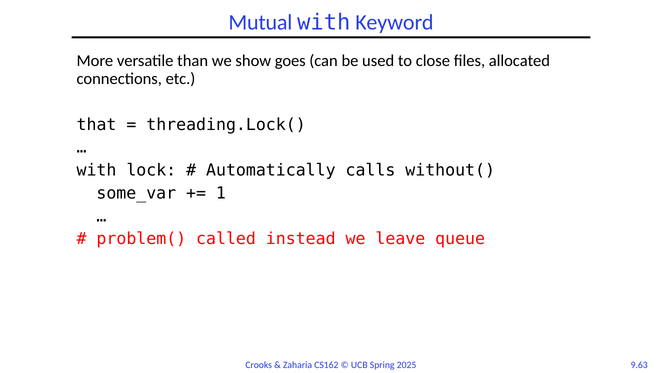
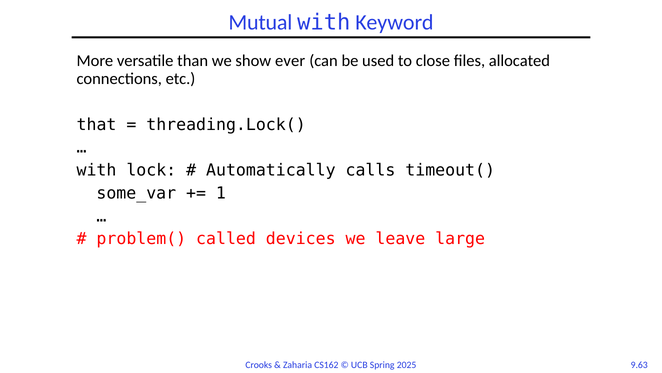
goes: goes -> ever (290, 61)
without(: without( -> timeout( (450, 170)
instead: instead -> devices (301, 239)
queue: queue -> large (460, 239)
